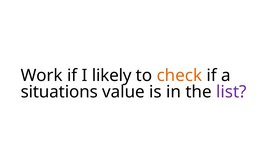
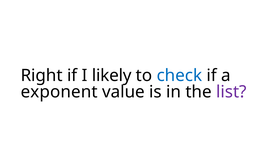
Work: Work -> Right (42, 76)
check colour: orange -> blue (179, 76)
situations: situations -> exponent (59, 92)
